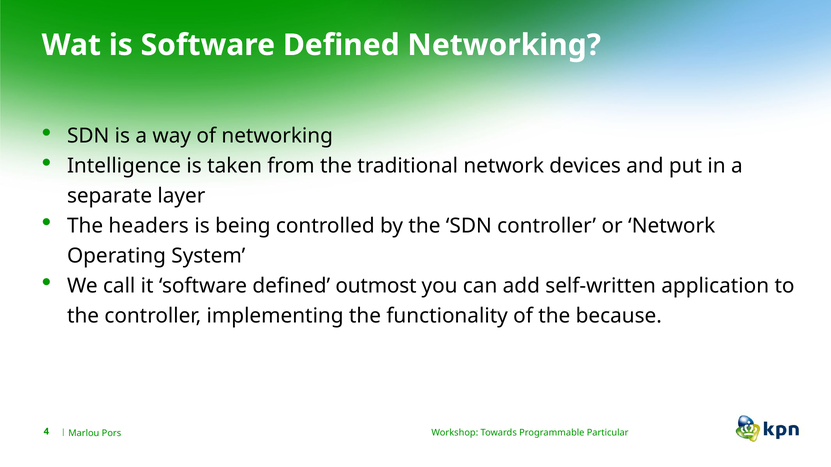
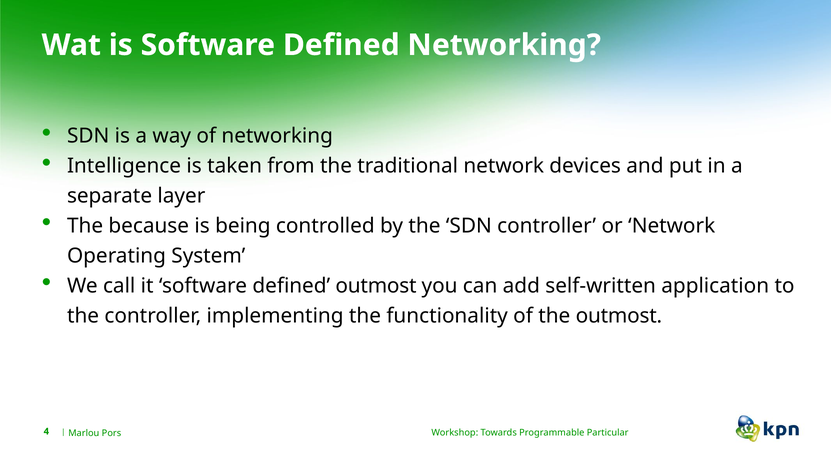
headers: headers -> because (149, 226)
the because: because -> outmost (619, 316)
